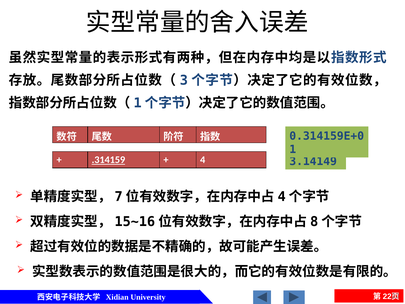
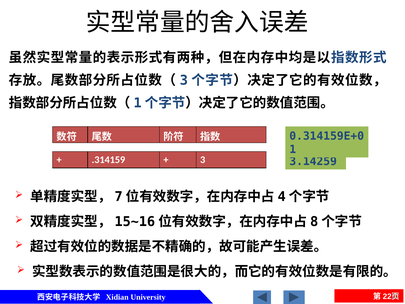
.314159 underline: present -> none (108, 160)
4: 4 -> 3 (203, 160)
3.14149: 3.14149 -> 3.14259 (313, 161)
